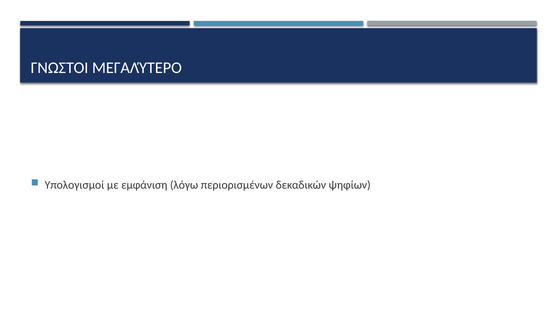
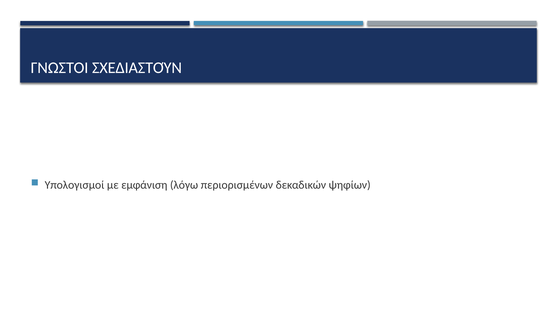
ΜΕΓΑΛΎΤΕΡΟ: ΜΕΓΑΛΎΤΕΡΟ -> ΣΧΕΔΙΑΣΤΟΎΝ (137, 68)
